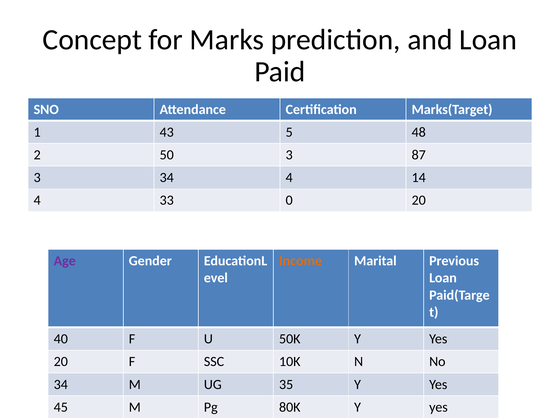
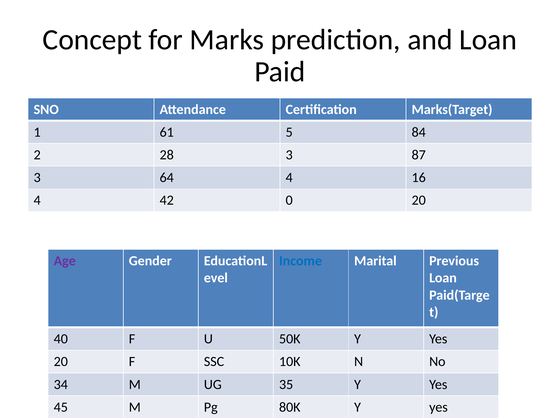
43: 43 -> 61 (167, 132)
48: 48 -> 84 (419, 132)
50: 50 -> 28 (167, 155)
3 34: 34 -> 64 (167, 178)
14: 14 -> 16 (419, 178)
33: 33 -> 42 (167, 200)
Income colour: orange -> blue (300, 261)
